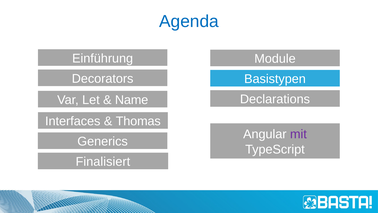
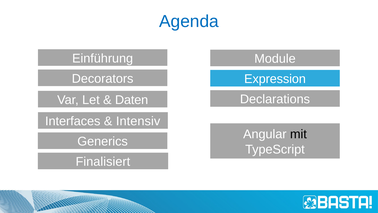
Basistypen: Basistypen -> Expression (275, 79)
Name: Name -> Daten (132, 100)
Thomas: Thomas -> Intensiv (138, 121)
mit colour: purple -> black (298, 134)
